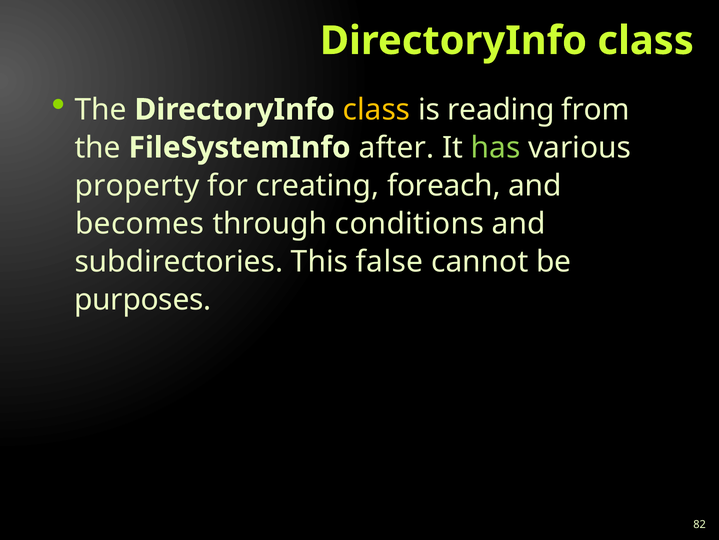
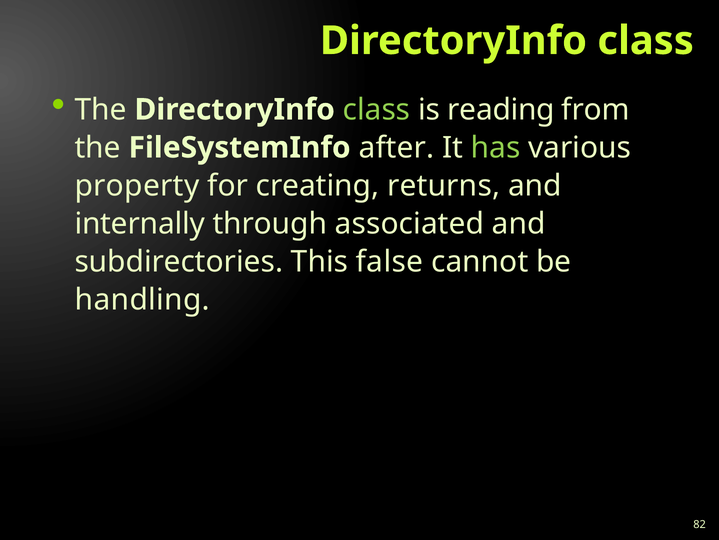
class colour: yellow -> light green (377, 109)
foreach: foreach -> returns (444, 185)
becomes: becomes -> internally (140, 223)
conditions: conditions -> associated (410, 223)
purposes: purposes -> handling (142, 299)
